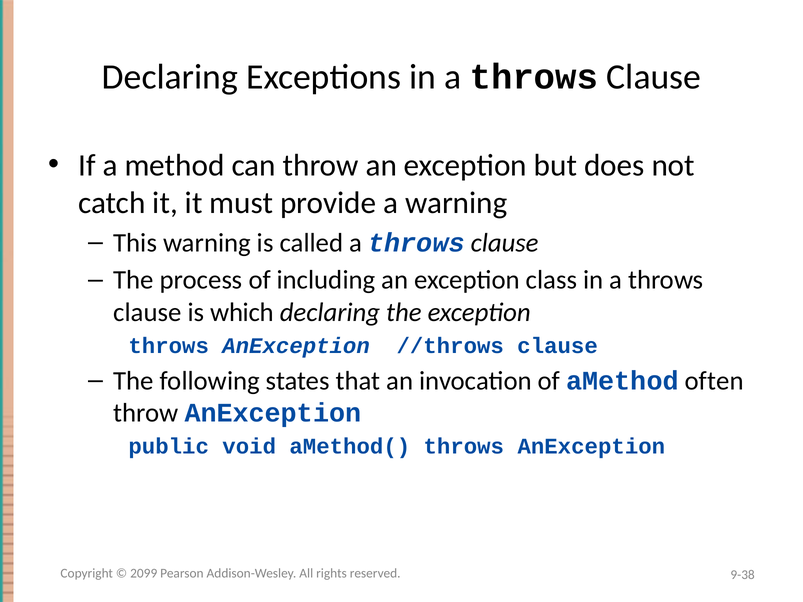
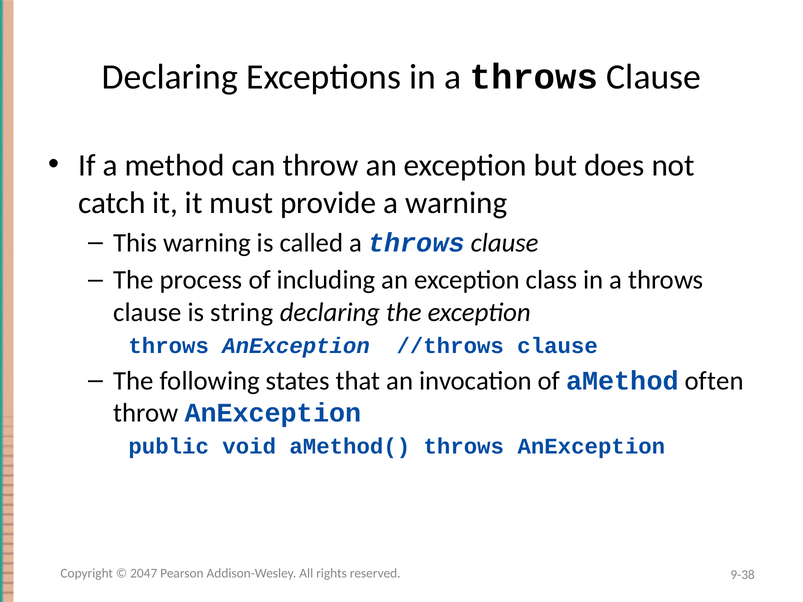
which: which -> string (242, 312)
2099: 2099 -> 2047 (144, 574)
